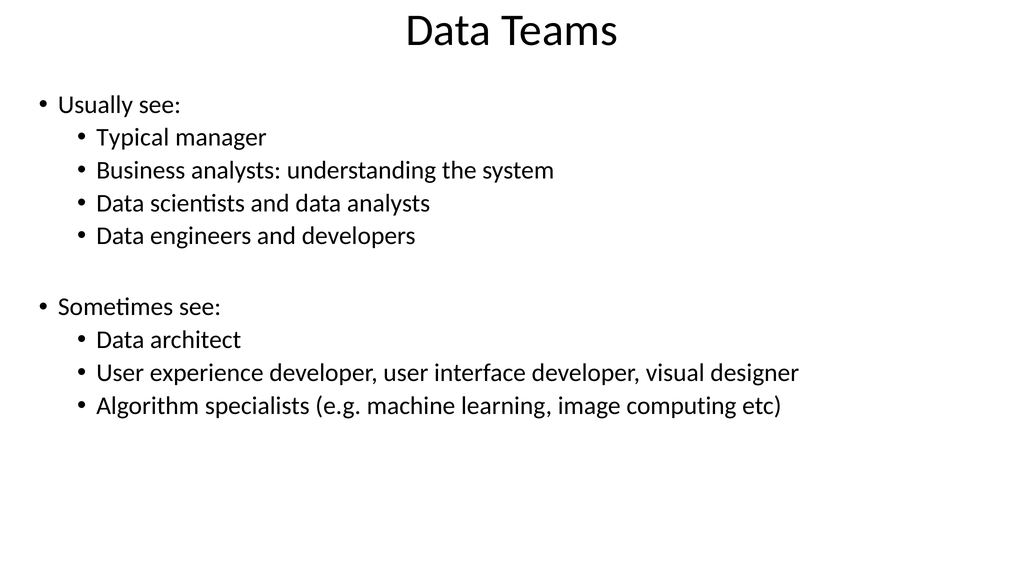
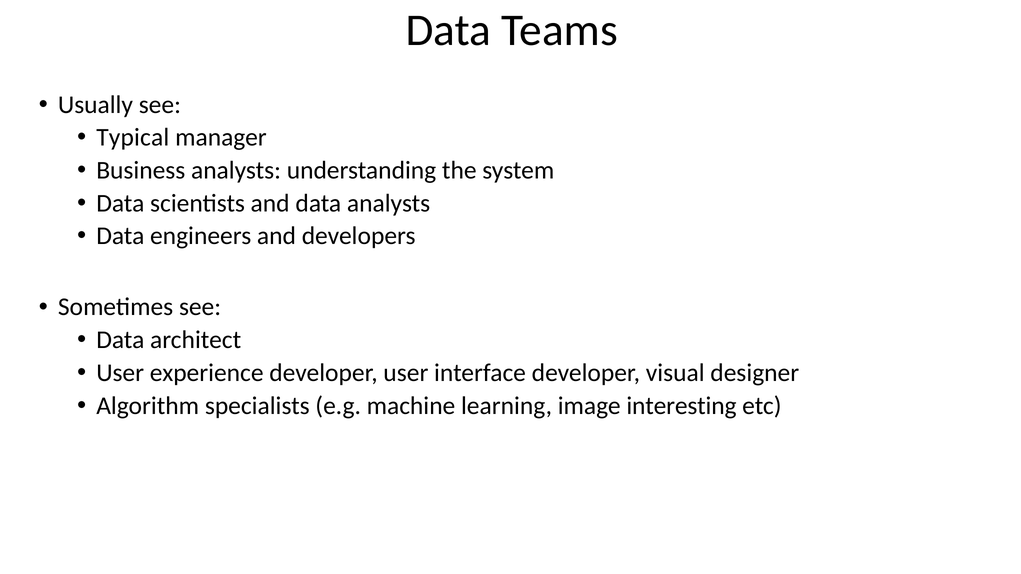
computing: computing -> interesting (681, 406)
